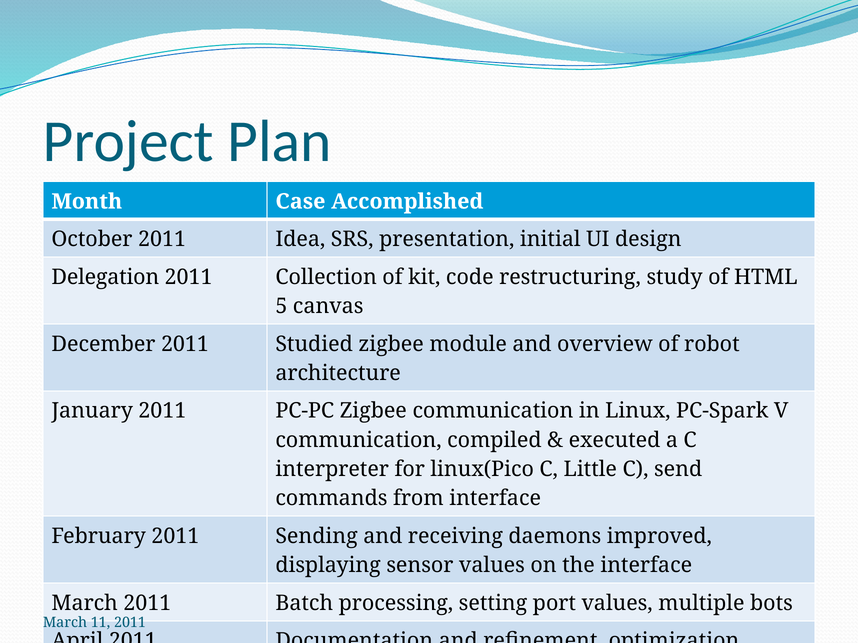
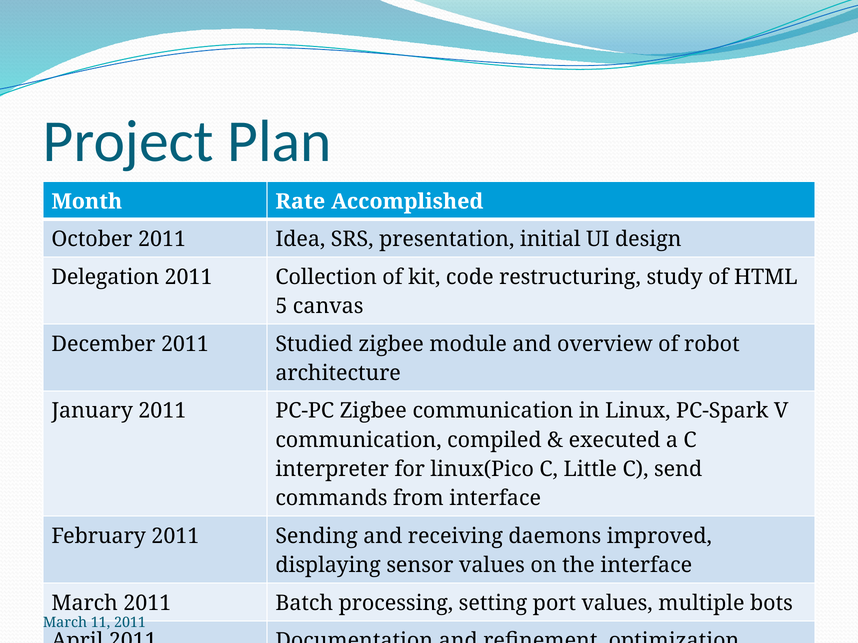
Case: Case -> Rate (300, 202)
